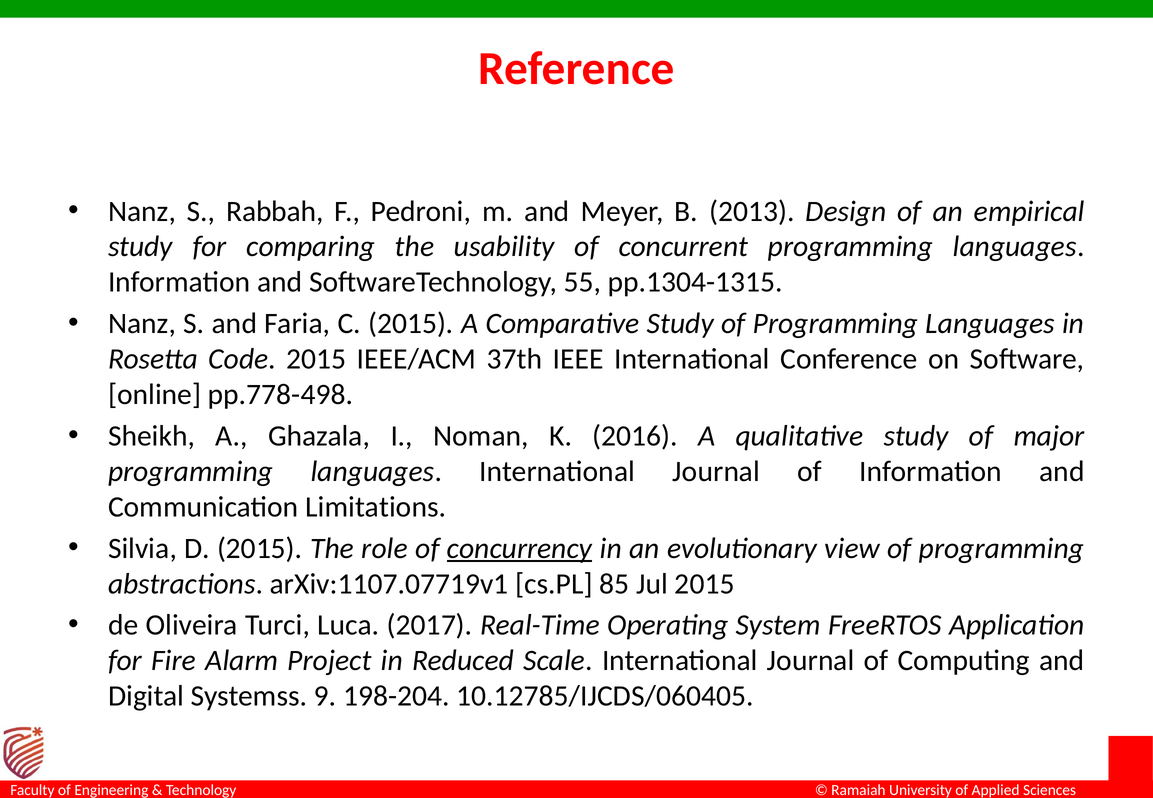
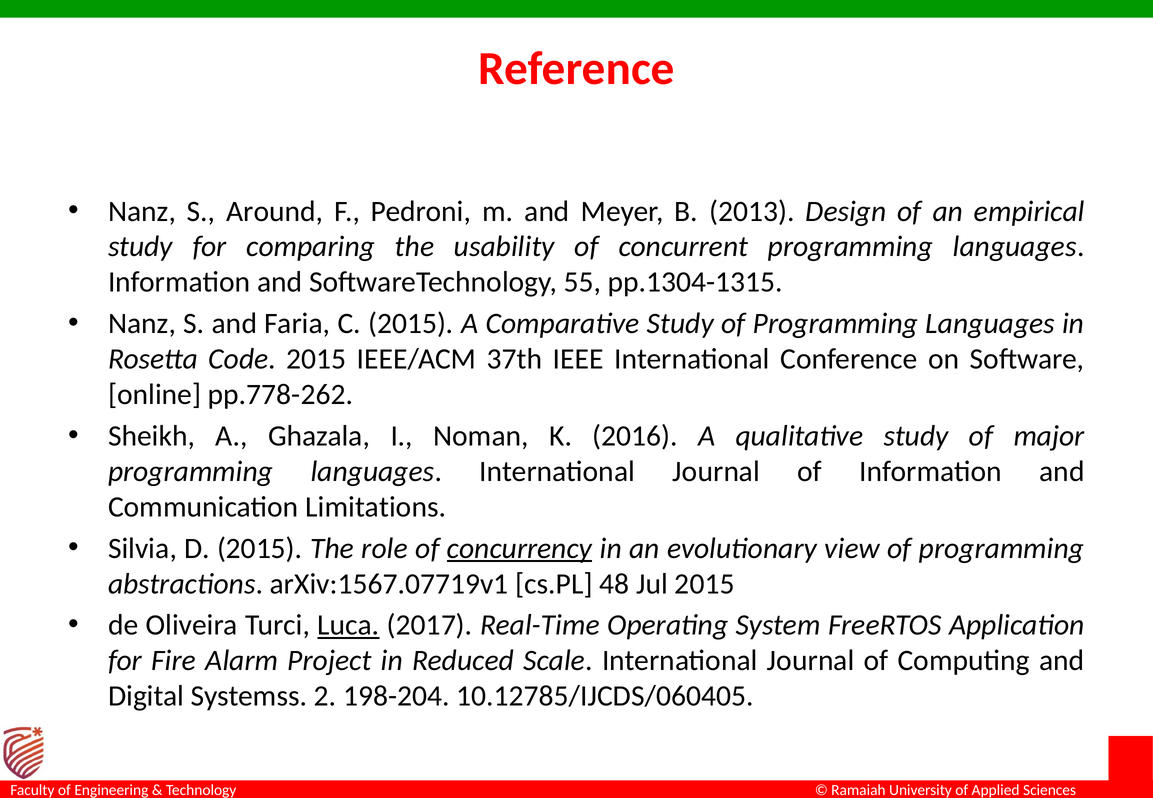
Rabbah: Rabbah -> Around (275, 211)
pp.778-498: pp.778-498 -> pp.778-262 (280, 395)
arXiv:1107.07719v1: arXiv:1107.07719v1 -> arXiv:1567.07719v1 (389, 584)
85: 85 -> 48 (614, 584)
Luca underline: none -> present (348, 625)
9: 9 -> 2 (325, 696)
